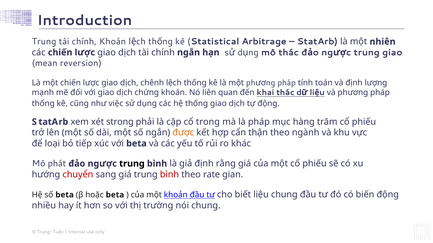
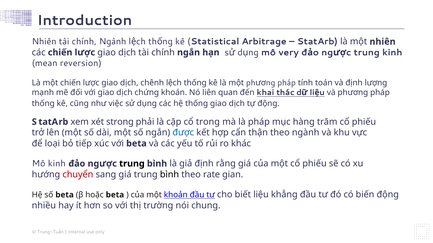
Trung: Trung -> Nhiên (44, 42)
chính Khoán: Khoán -> Ngành (113, 42)
mô thác: thác -> very (289, 53)
trung giao: giao -> kinh (392, 53)
được colour: orange -> blue (183, 133)
Mô phát: phát -> kinh (57, 164)
bình colour: red -> black (169, 175)
liệu chung: chung -> khẳng (284, 195)
